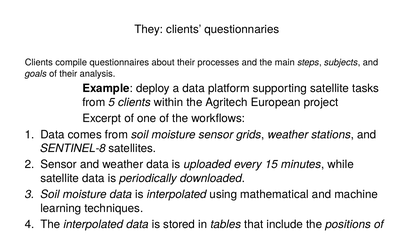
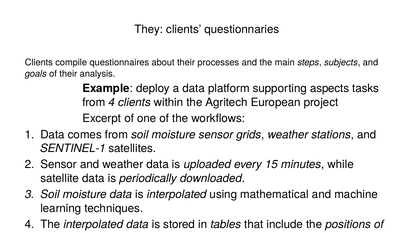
supporting satellite: satellite -> aspects (330, 88)
from 5: 5 -> 4 (112, 102)
SENTINEL-8: SENTINEL-8 -> SENTINEL-1 (73, 148)
